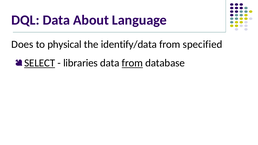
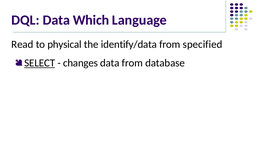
About: About -> Which (91, 20)
Does: Does -> Read (22, 44)
libraries: libraries -> changes (80, 63)
from underline: present -> none (132, 63)
